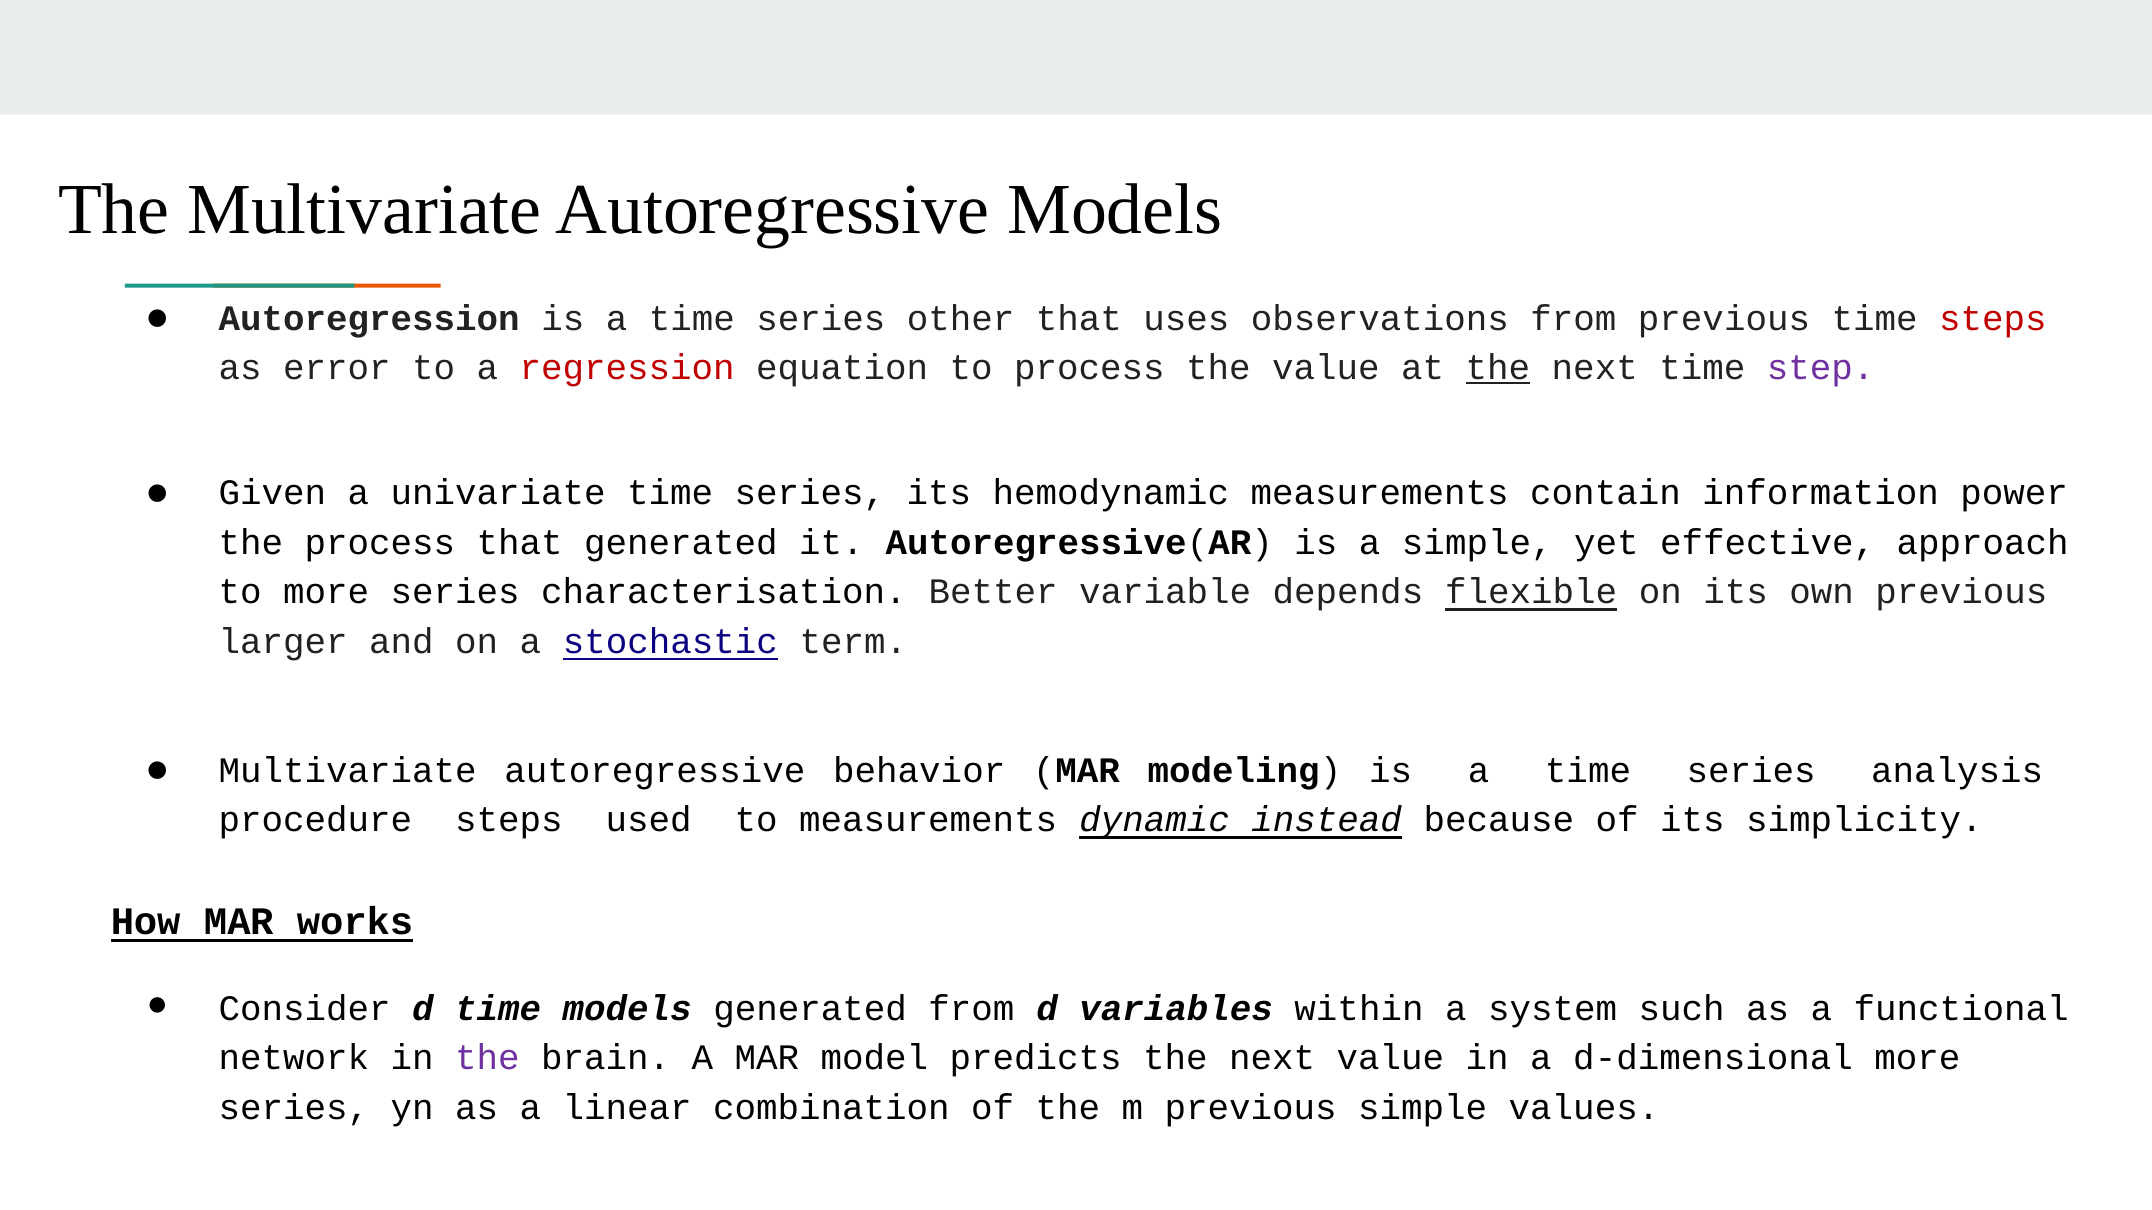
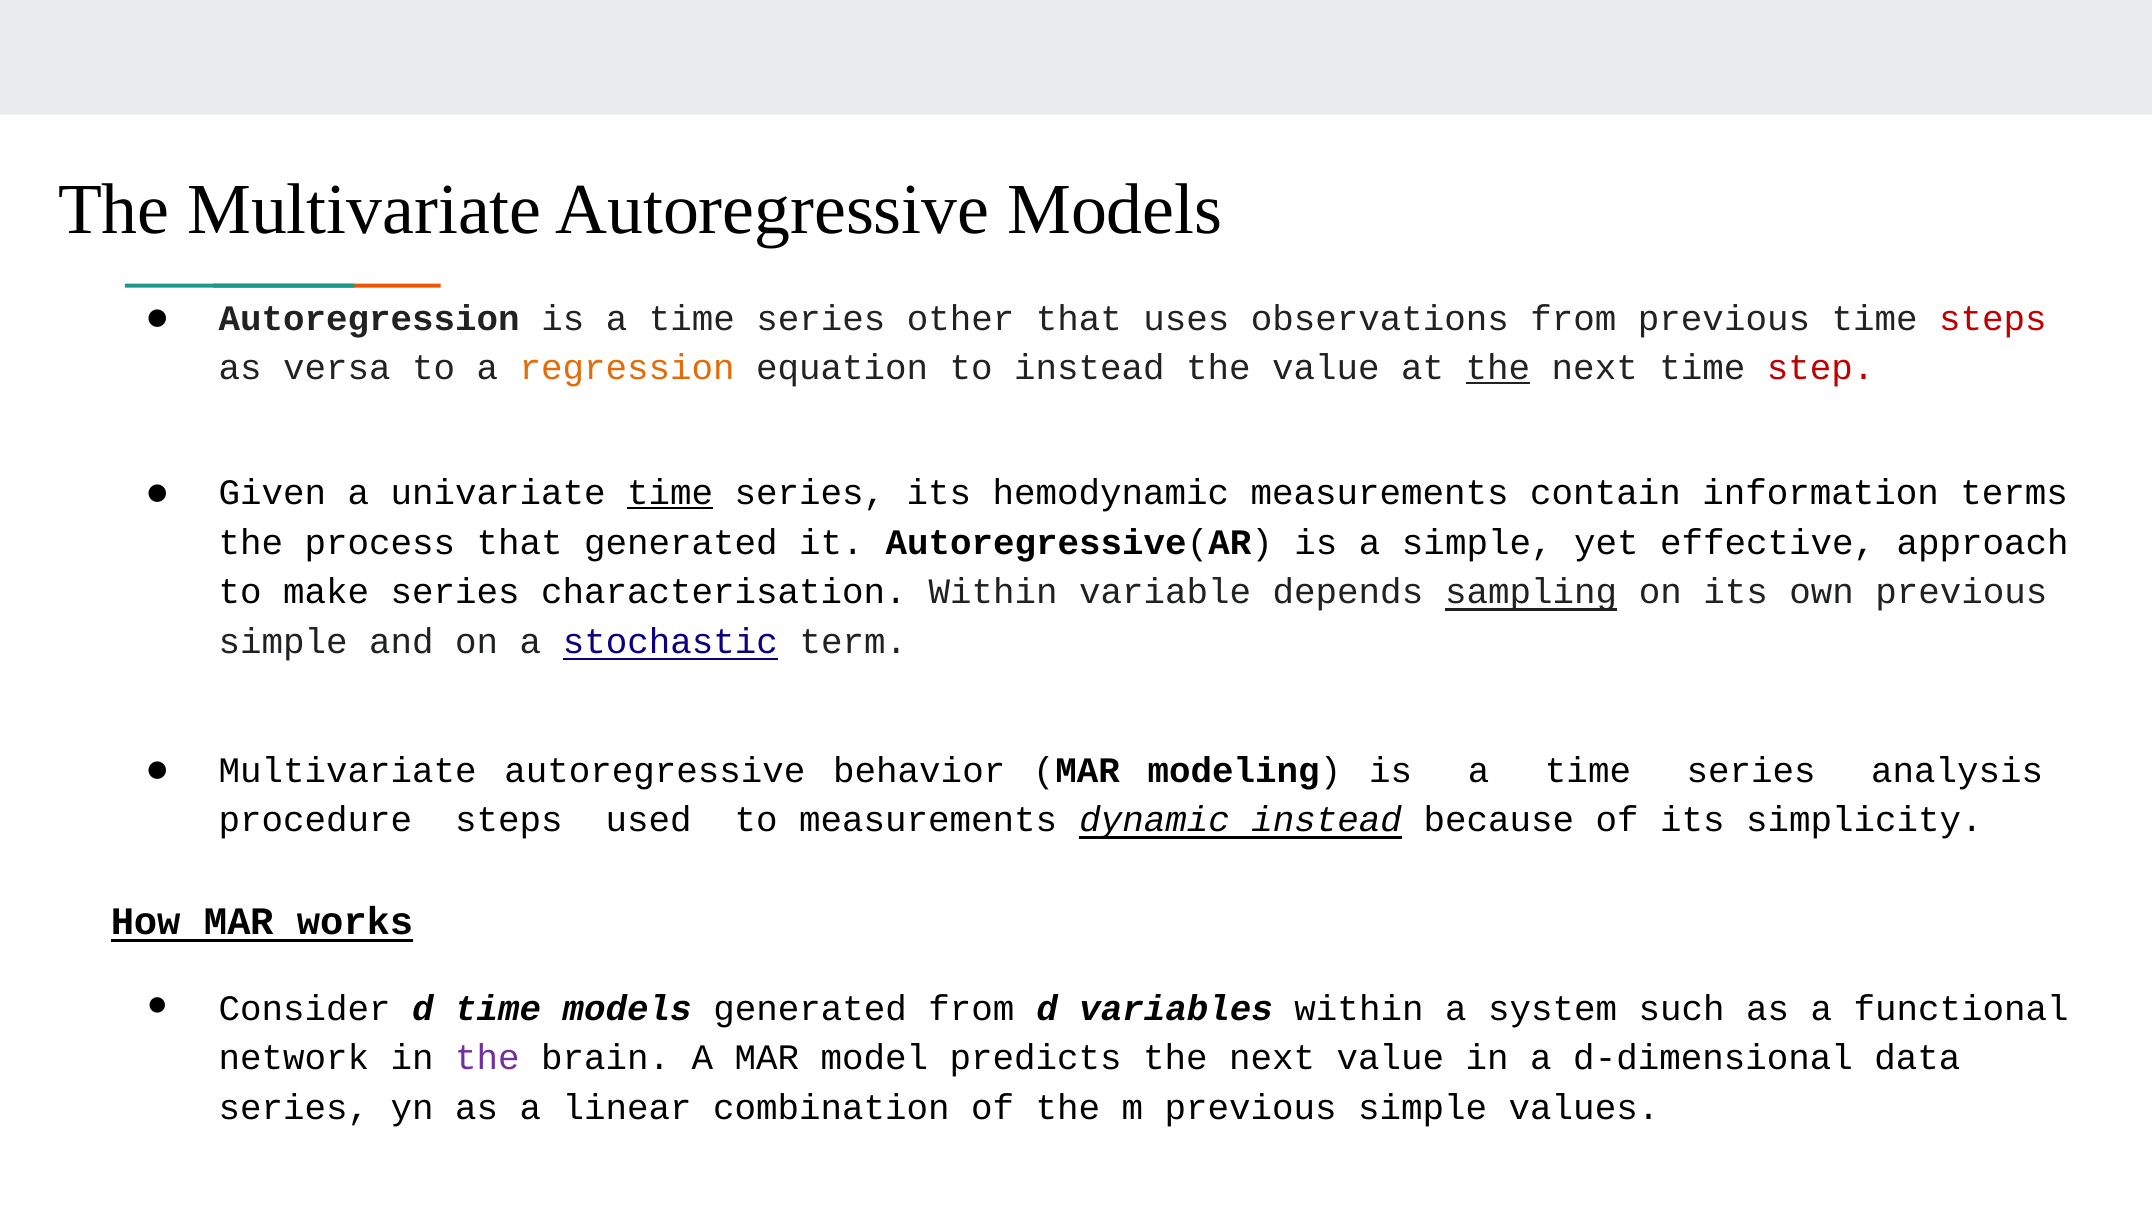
error: error -> versa (337, 368)
regression colour: red -> orange (627, 368)
to process: process -> instead (1089, 368)
step colour: purple -> red (1821, 368)
time underline: none -> present (670, 493)
power: power -> terms (2014, 493)
to more: more -> make (326, 592)
characterisation Better: Better -> Within (993, 592)
flexible: flexible -> sampling (1531, 592)
larger: larger -> simple (283, 642)
d-dimensional more: more -> data (1917, 1058)
